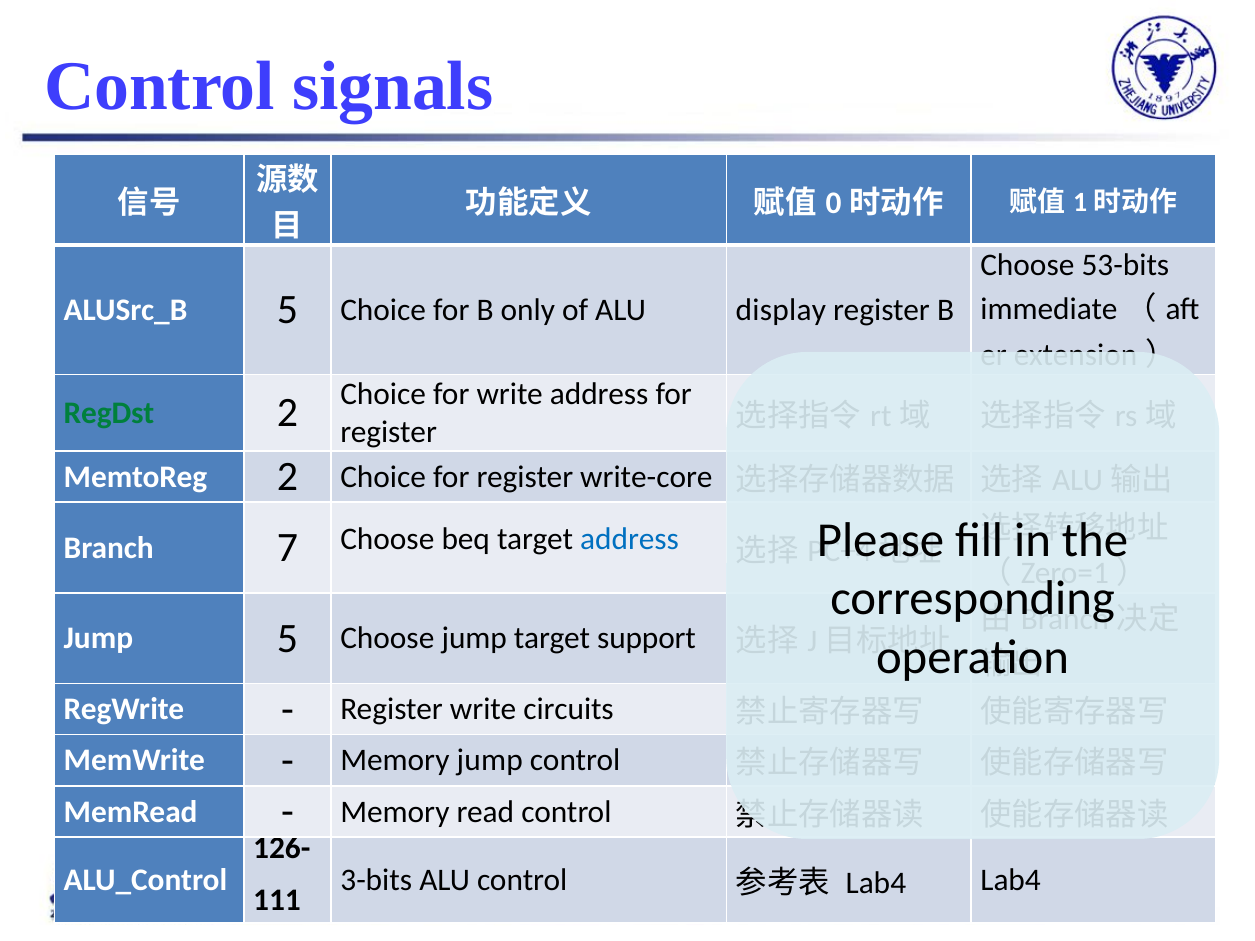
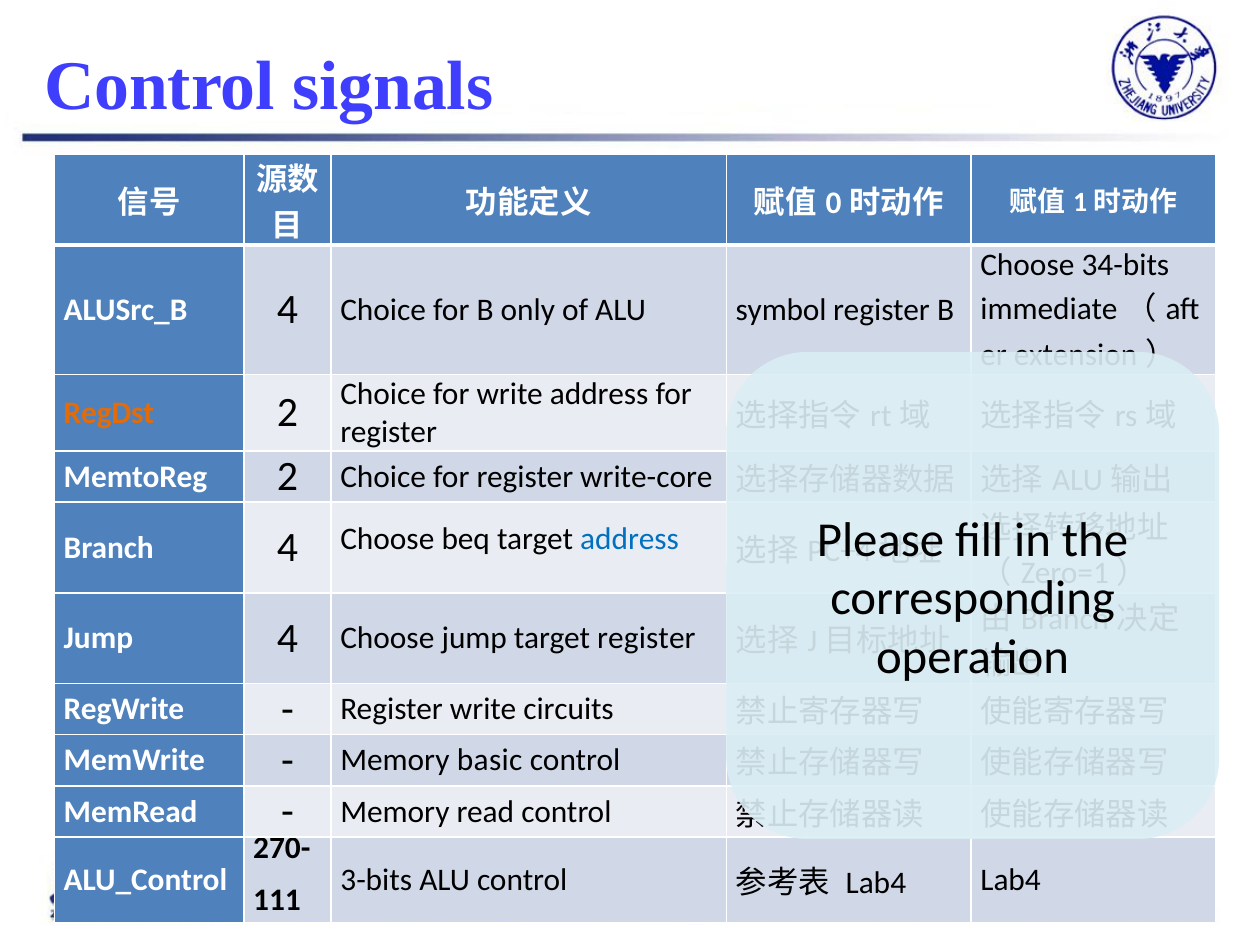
53-bits: 53-bits -> 34-bits (1125, 265)
5: 5 -> 4 (287, 310)
display: display -> symbol (781, 310)
RegDst colour: green -> orange (109, 413)
Branch 7: 7 -> 4 (287, 548)
Jump 5: 5 -> 4 (287, 639)
target support: support -> register (646, 639)
Memory jump: jump -> basic (490, 761)
126-: 126- -> 270- (282, 848)
